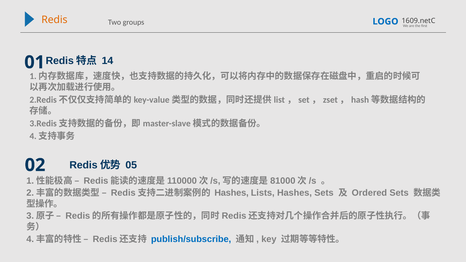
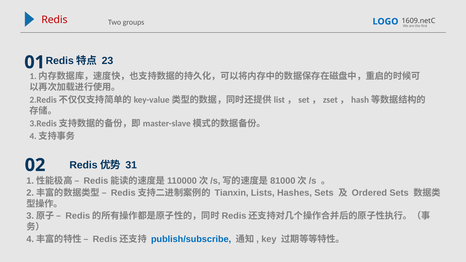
Redis colour: orange -> red (54, 20)
14: 14 -> 23 (107, 61)
05: 05 -> 31 (131, 165)
Hashes: Hashes -> Tianxin (232, 193)
